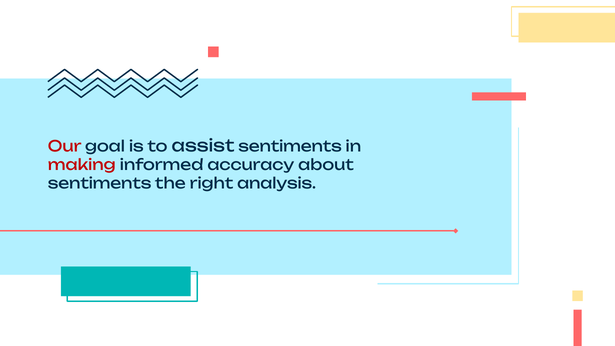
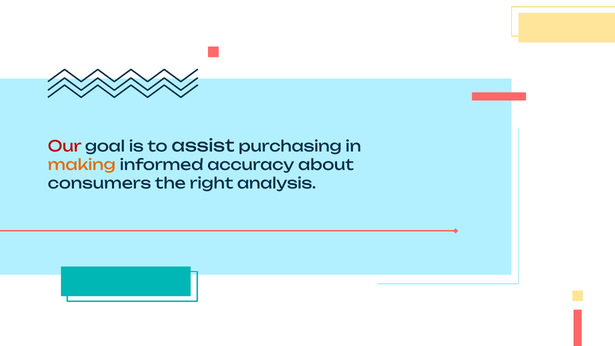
assist sentiments: sentiments -> purchasing (290, 146)
making colour: red -> orange (82, 165)
sentiments: sentiments -> consumers (100, 184)
